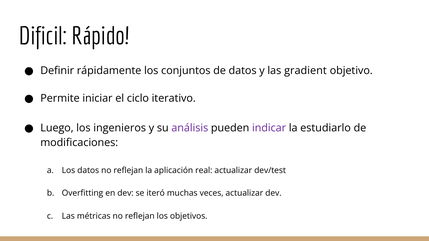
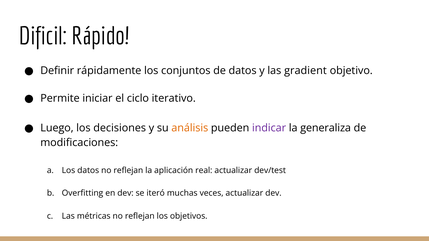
ingenieros: ingenieros -> decisiones (120, 128)
análisis colour: purple -> orange (190, 128)
estudiarlo: estudiarlo -> generaliza (326, 128)
